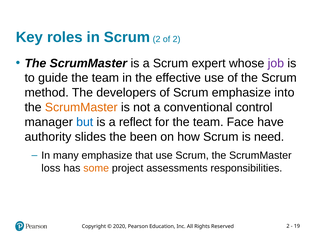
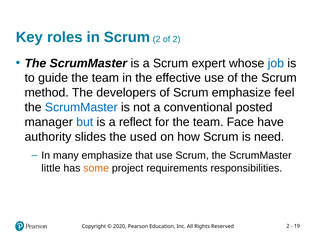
job colour: purple -> blue (276, 63)
into: into -> feel (284, 93)
ScrumMaster colour: orange -> blue (81, 107)
control: control -> posted (254, 107)
been: been -> used (143, 137)
loss: loss -> little (51, 168)
assessments: assessments -> requirements (177, 168)
